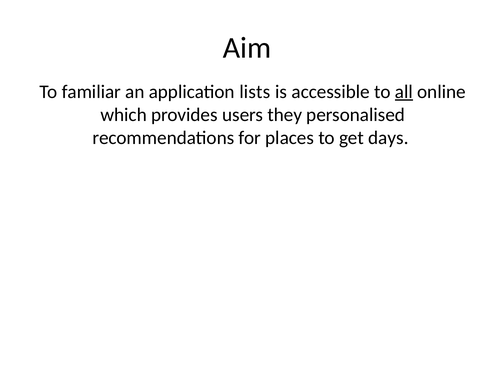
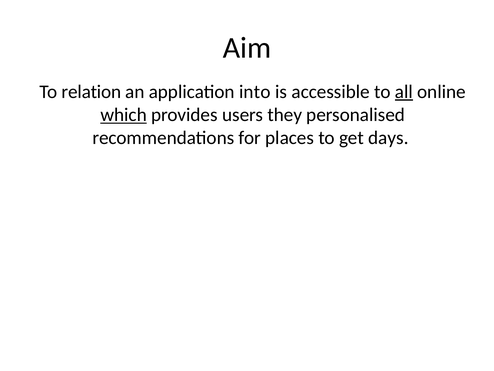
familiar: familiar -> relation (91, 92)
lists: lists -> into (255, 92)
which underline: none -> present (124, 115)
